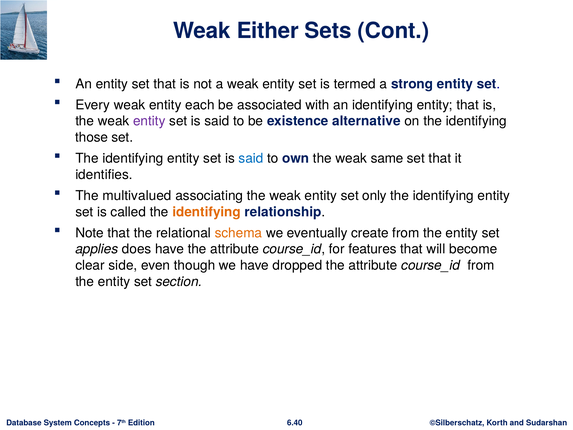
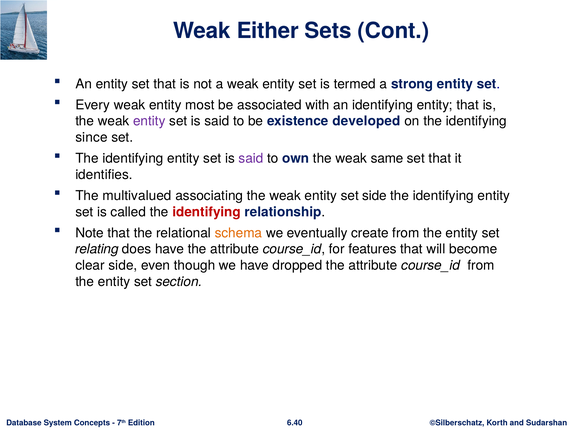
each: each -> most (200, 105)
alternative: alternative -> developed (366, 121)
those: those -> since (91, 137)
said colour: blue -> purple (251, 158)
set only: only -> side (375, 196)
identifying colour: orange -> red (207, 212)
applies: applies -> relating (97, 249)
